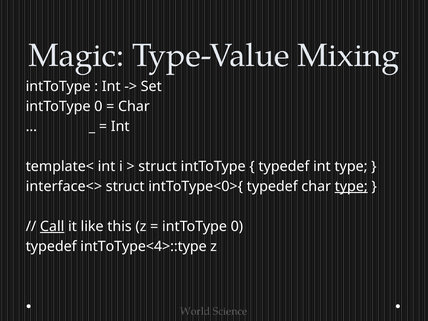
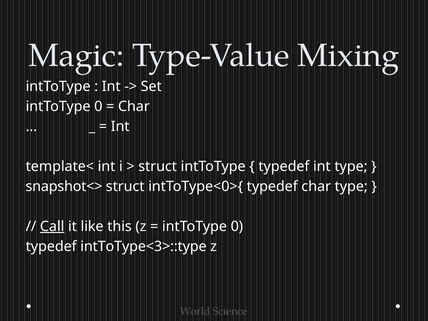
interface<>: interface<> -> snapshot<> (64, 186)
type underline: present -> none (351, 186)
intToType<4>::type: intToType<4>::type -> intToType<3>::type (143, 246)
